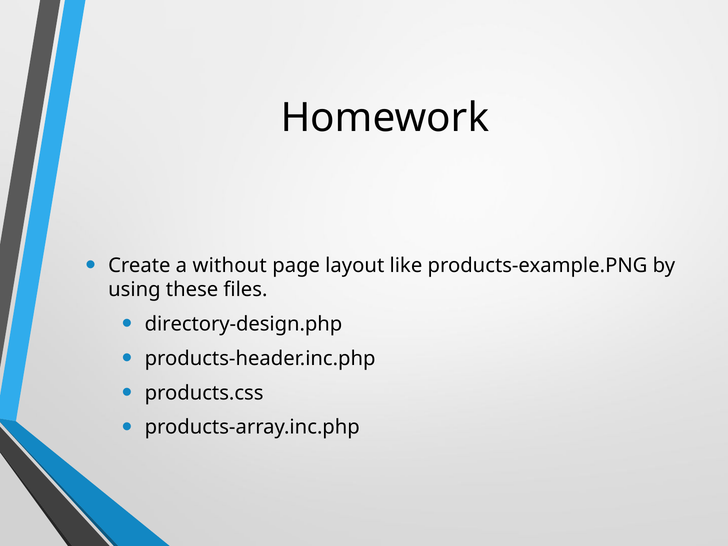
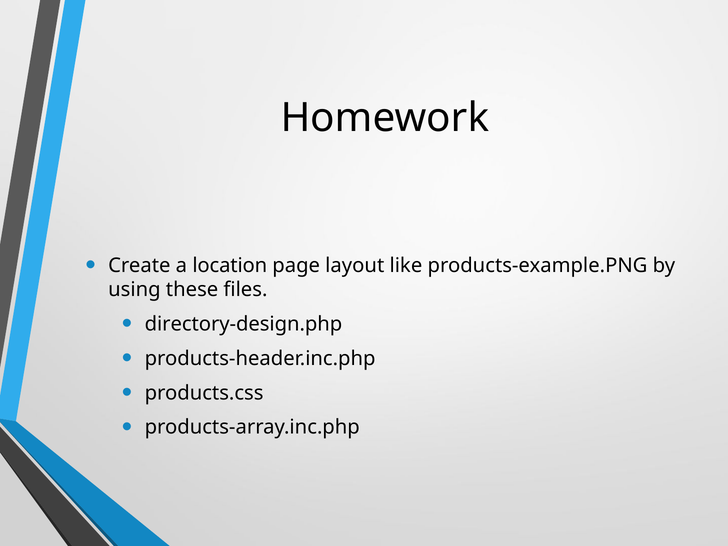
without: without -> location (230, 265)
